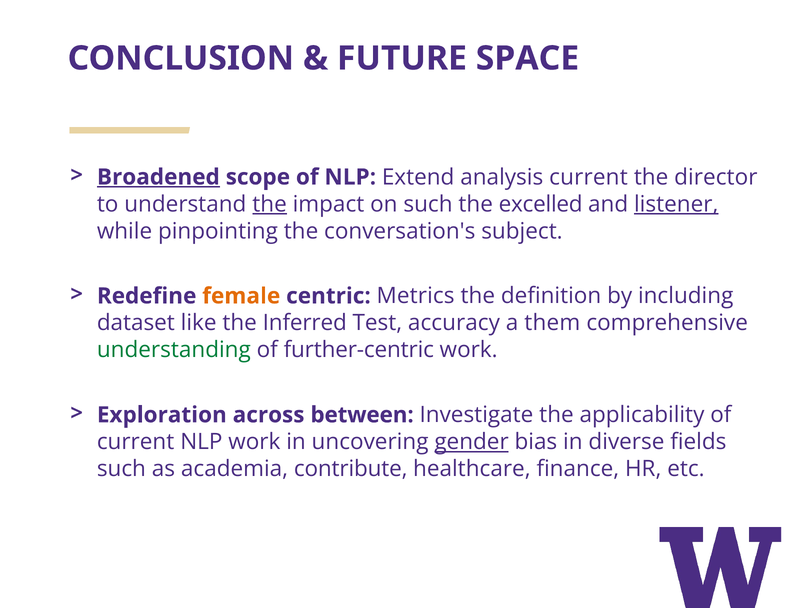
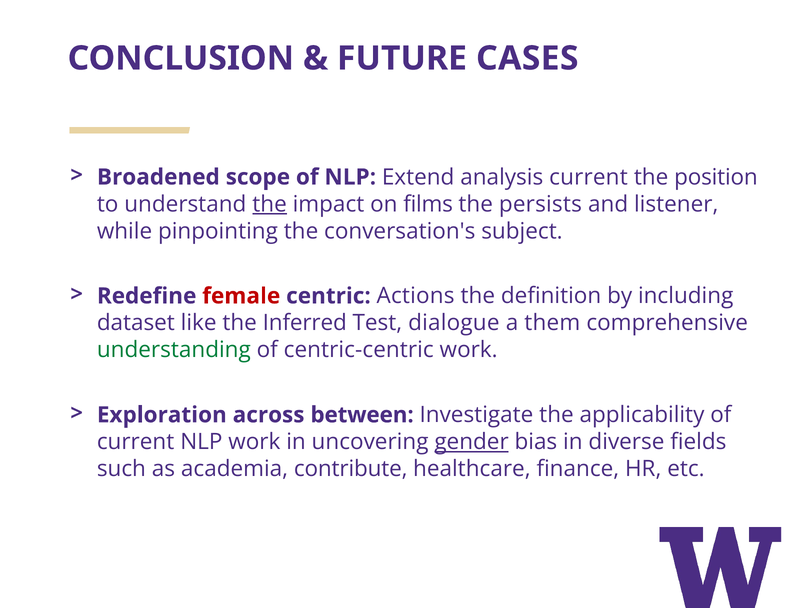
SPACE: SPACE -> CASES (527, 58)
Broadened underline: present -> none (158, 177)
director: director -> position (716, 177)
on such: such -> films (428, 204)
excelled: excelled -> persists (540, 204)
listener underline: present -> none (676, 204)
female colour: orange -> red (241, 296)
Metrics: Metrics -> Actions (416, 296)
accuracy: accuracy -> dialogue (454, 323)
further-centric: further-centric -> centric-centric (359, 350)
